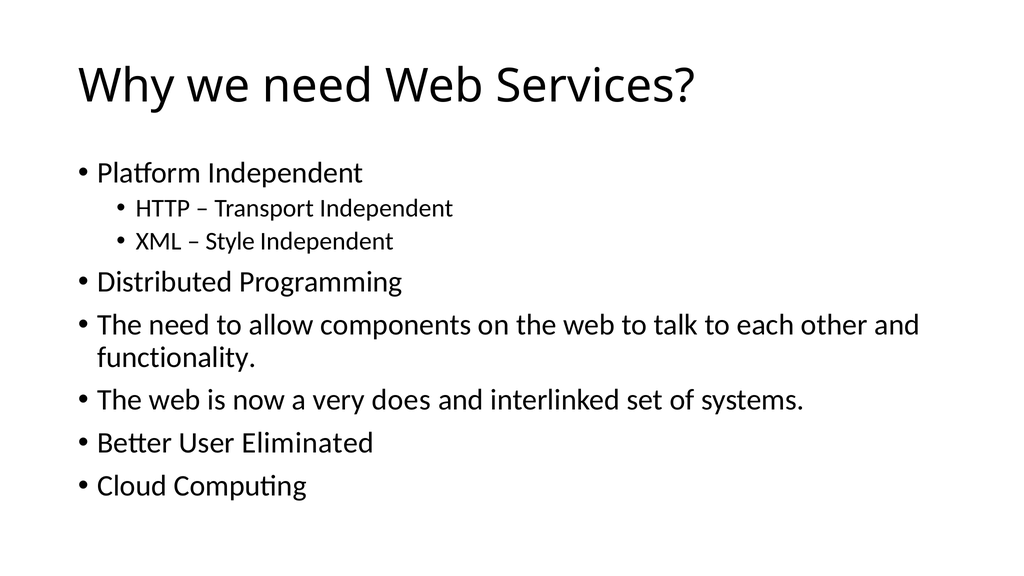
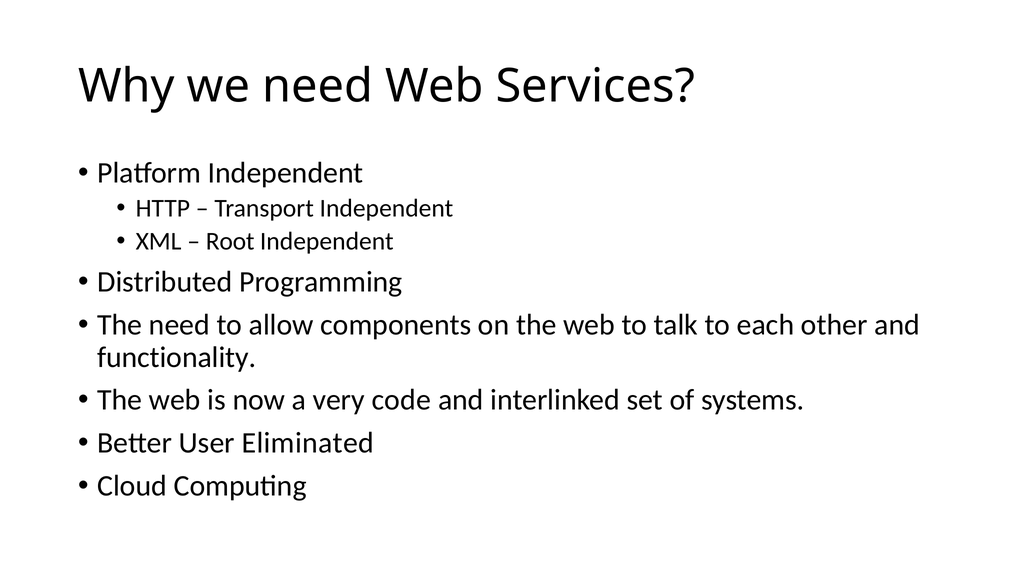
Style: Style -> Root (230, 241)
does: does -> code (401, 400)
